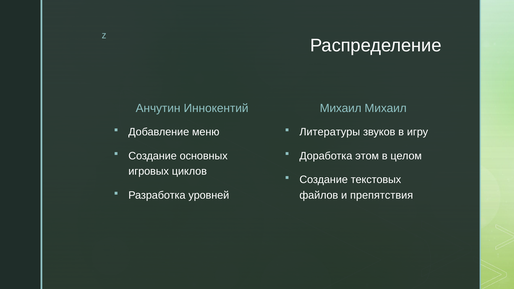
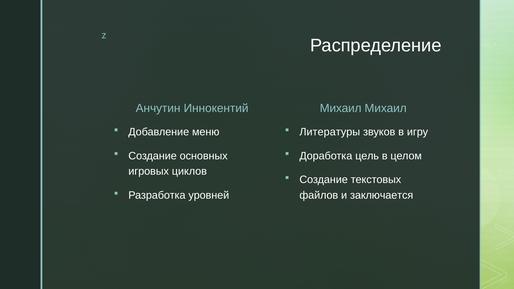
этом: этом -> цель (367, 156)
препятствия: препятствия -> заключается (382, 195)
